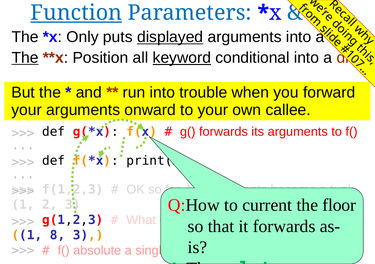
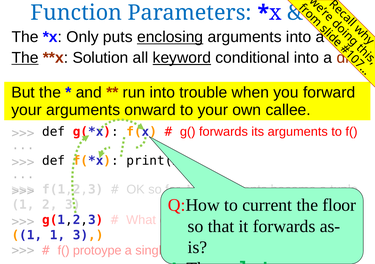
Function underline: present -> none (76, 13)
displayed: displayed -> enclosing (170, 37)
Position: Position -> Solution (100, 58)
1 8: 8 -> 1 (58, 236)
absolute: absolute -> protoype (97, 251)
